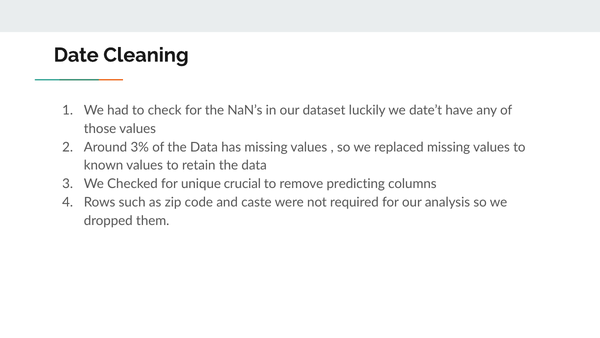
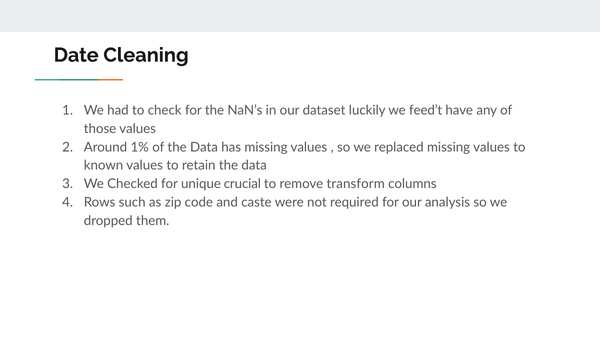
date’t: date’t -> feed’t (426, 110)
3%: 3% -> 1% (140, 147)
predicting: predicting -> transform (356, 184)
